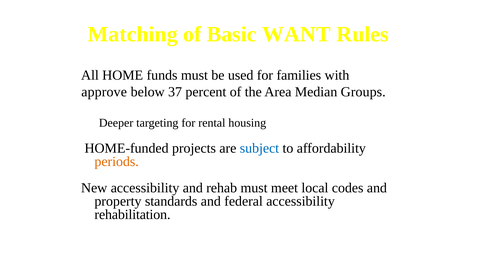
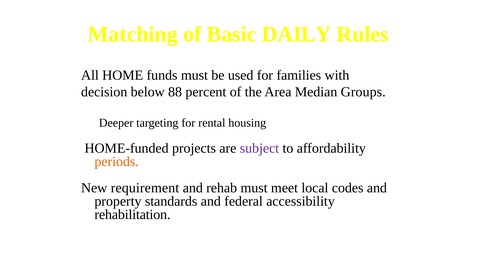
WANT: WANT -> DAILY (297, 34)
approve: approve -> decision (104, 92)
37: 37 -> 88 (175, 92)
subject colour: blue -> purple (259, 148)
New accessibility: accessibility -> requirement (145, 188)
